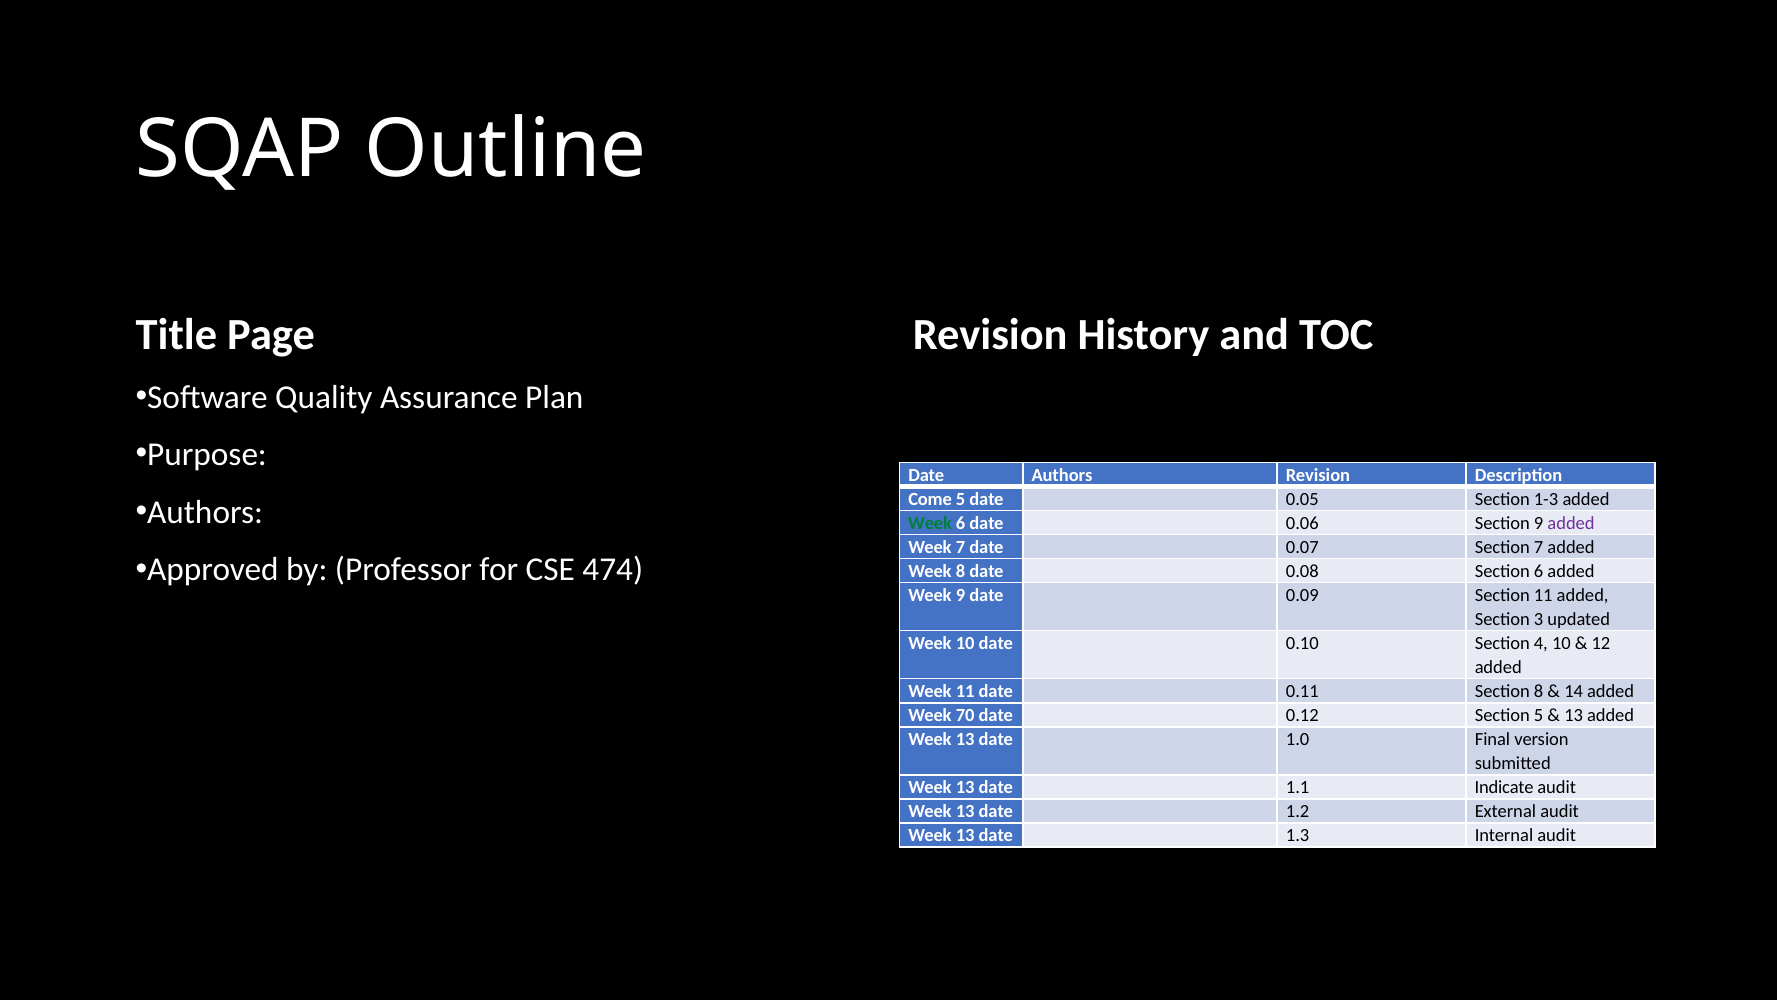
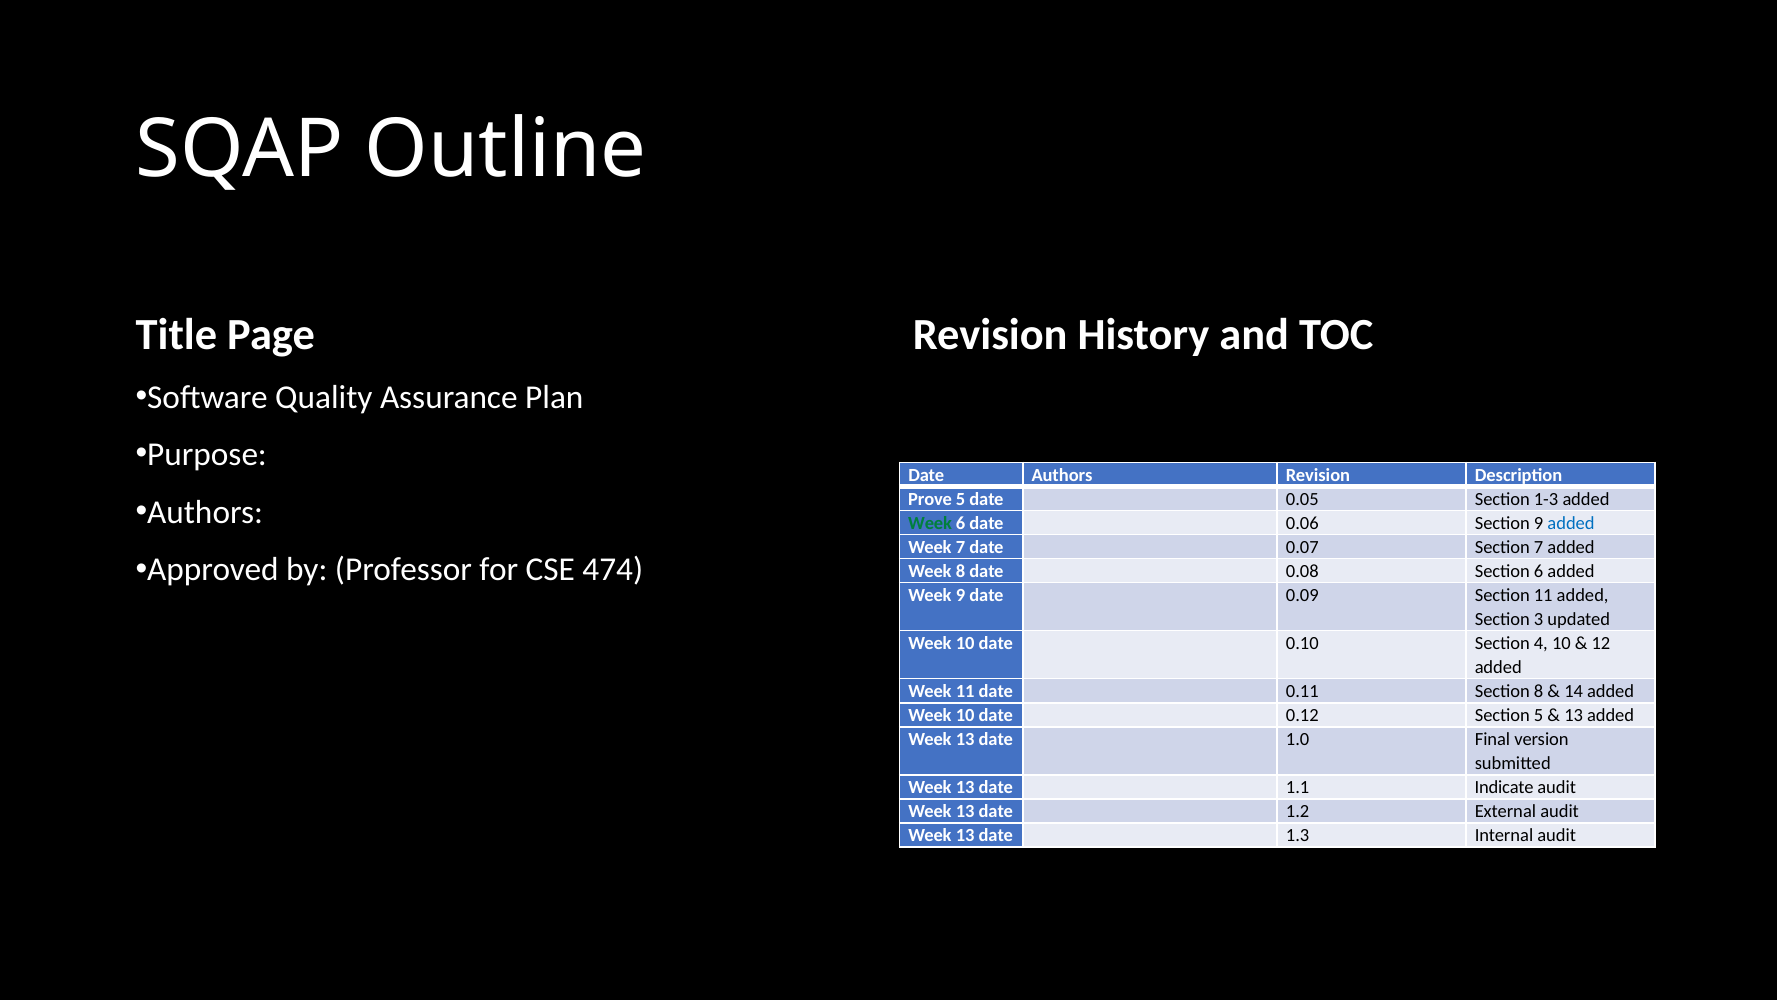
Come: Come -> Prove (930, 499)
added colour: purple -> blue (1571, 523)
70: 70 -> 10 (965, 715)
